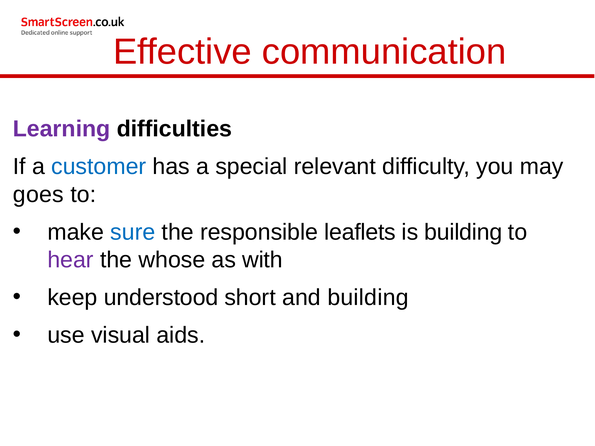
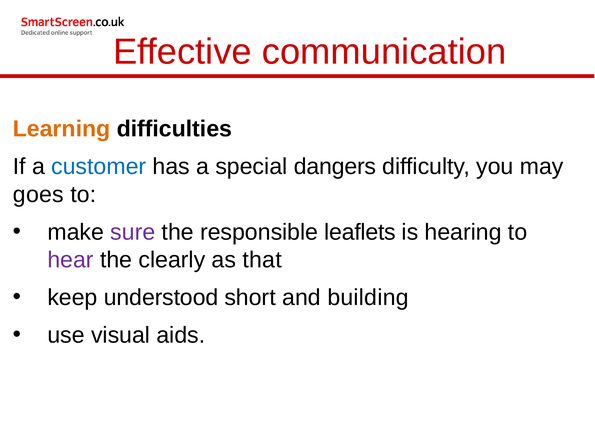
Learning colour: purple -> orange (62, 129)
relevant: relevant -> dangers (335, 167)
sure colour: blue -> purple (133, 232)
is building: building -> hearing (463, 232)
whose: whose -> clearly (172, 260)
with: with -> that (262, 260)
